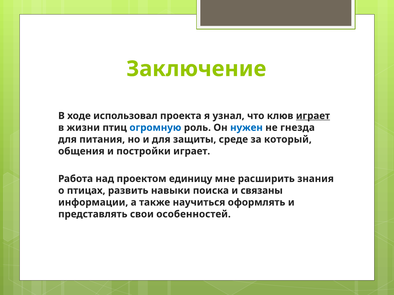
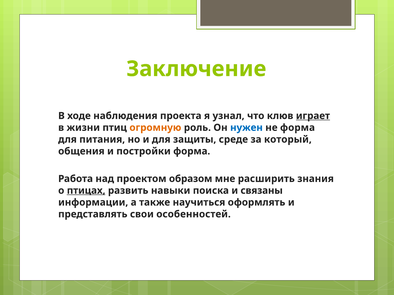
использовал: использовал -> наблюдения (125, 116)
огромную colour: blue -> orange (155, 128)
не гнезда: гнезда -> форма (297, 128)
постройки играет: играет -> форма (192, 151)
единицу: единицу -> образом (191, 179)
птицах underline: none -> present (86, 191)
